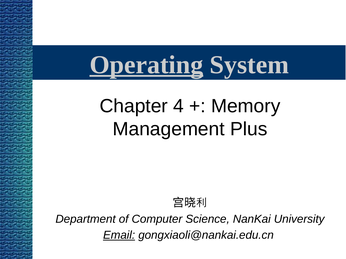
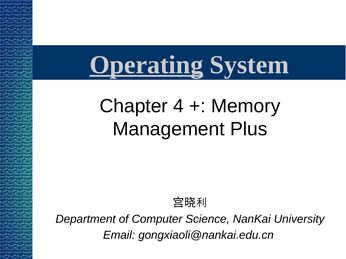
Email underline: present -> none (119, 236)
